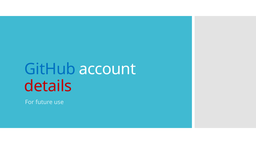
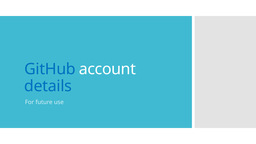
details colour: red -> blue (48, 86)
